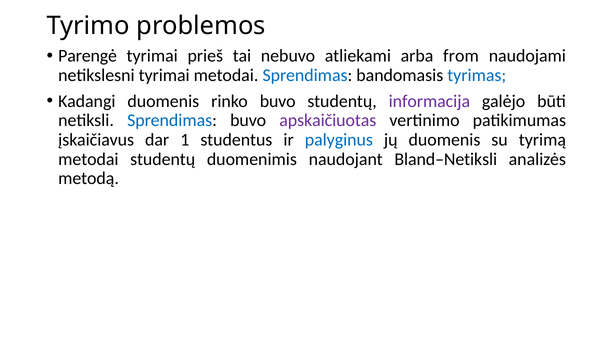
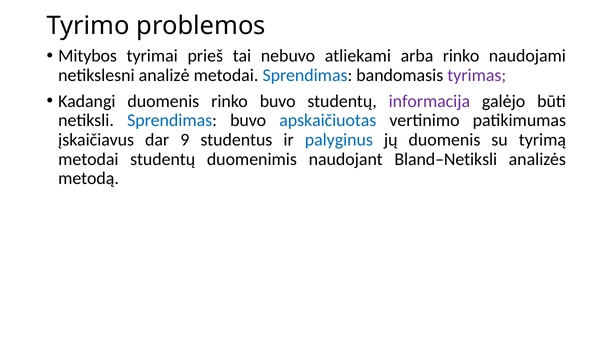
Parengė: Parengė -> Mitybos (88, 56)
arba from: from -> rinko (461, 56)
netikslesni tyrimai: tyrimai -> analizė (164, 75)
tyrimas colour: blue -> purple (477, 75)
apskaičiuotas colour: purple -> blue (328, 120)
1: 1 -> 9 (185, 140)
